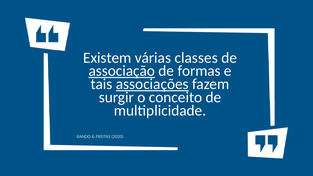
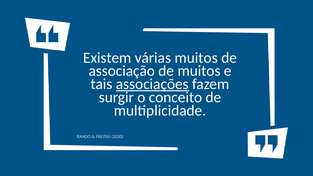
várias classes: classes -> muitos (196, 58)
associação underline: present -> none (122, 71)
de formas: formas -> muitos (199, 71)
